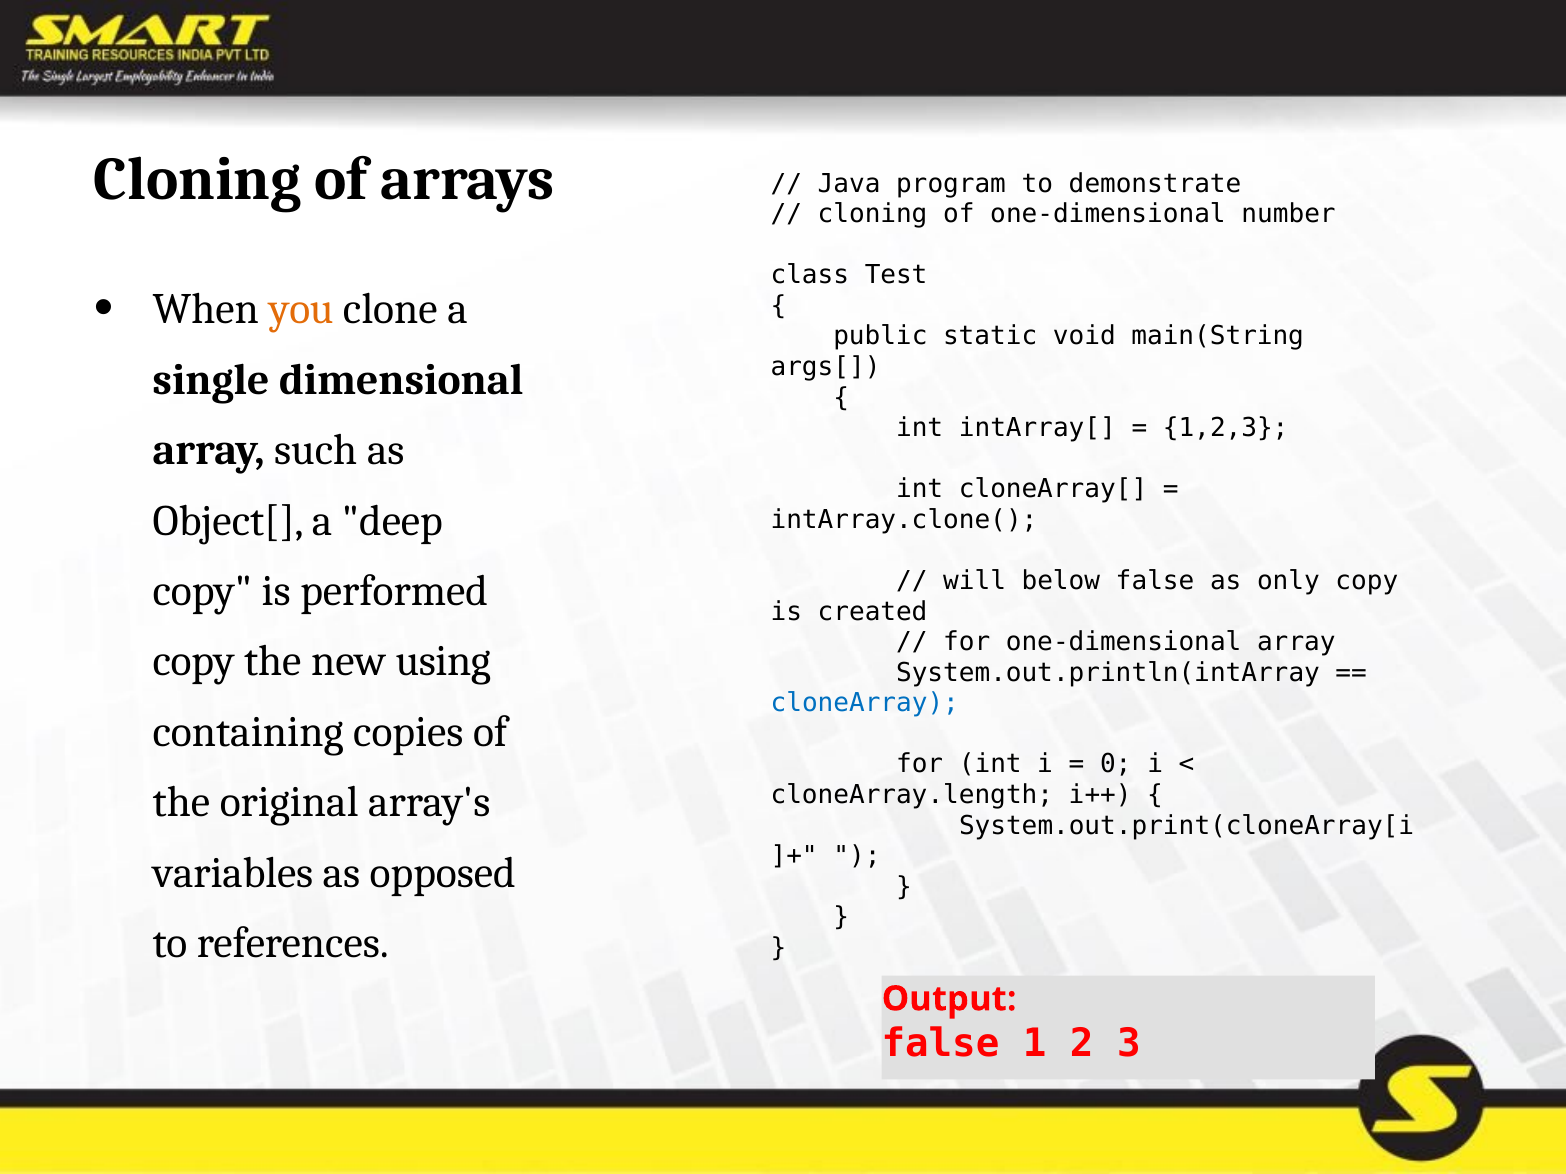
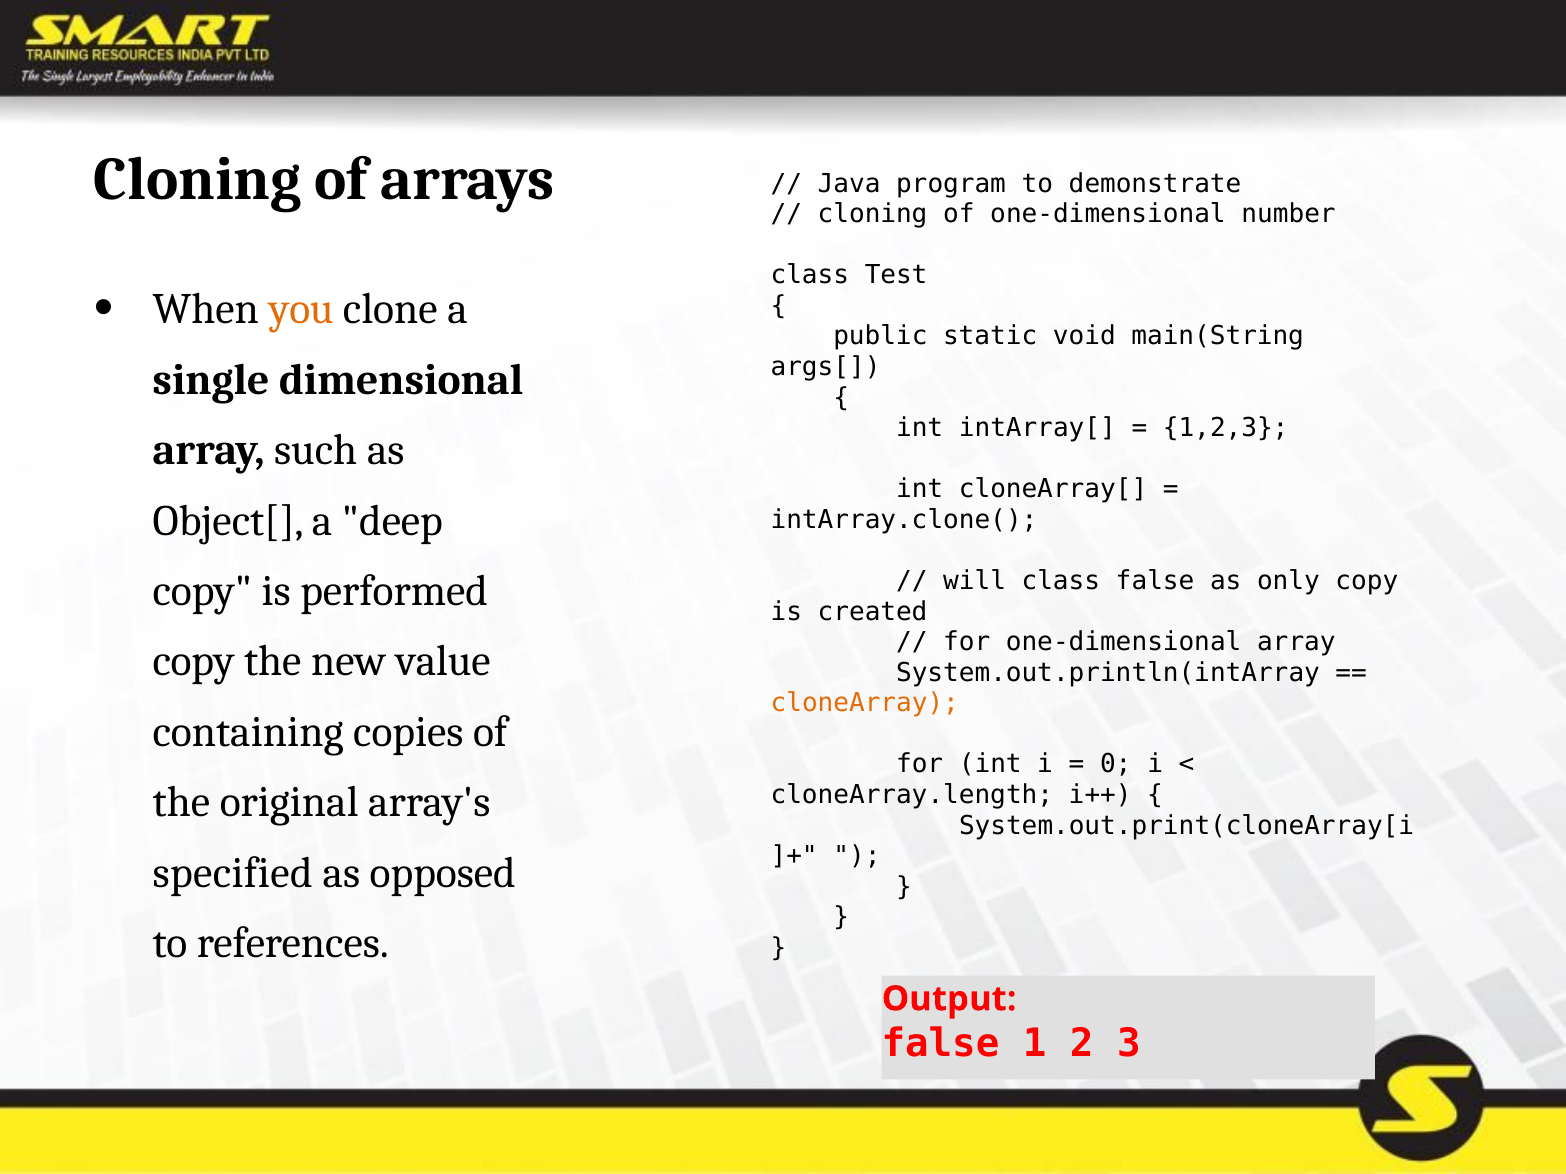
will below: below -> class (1061, 581)
using: using -> value (443, 662)
cloneArray colour: blue -> orange (865, 703)
variables: variables -> specified (233, 873)
